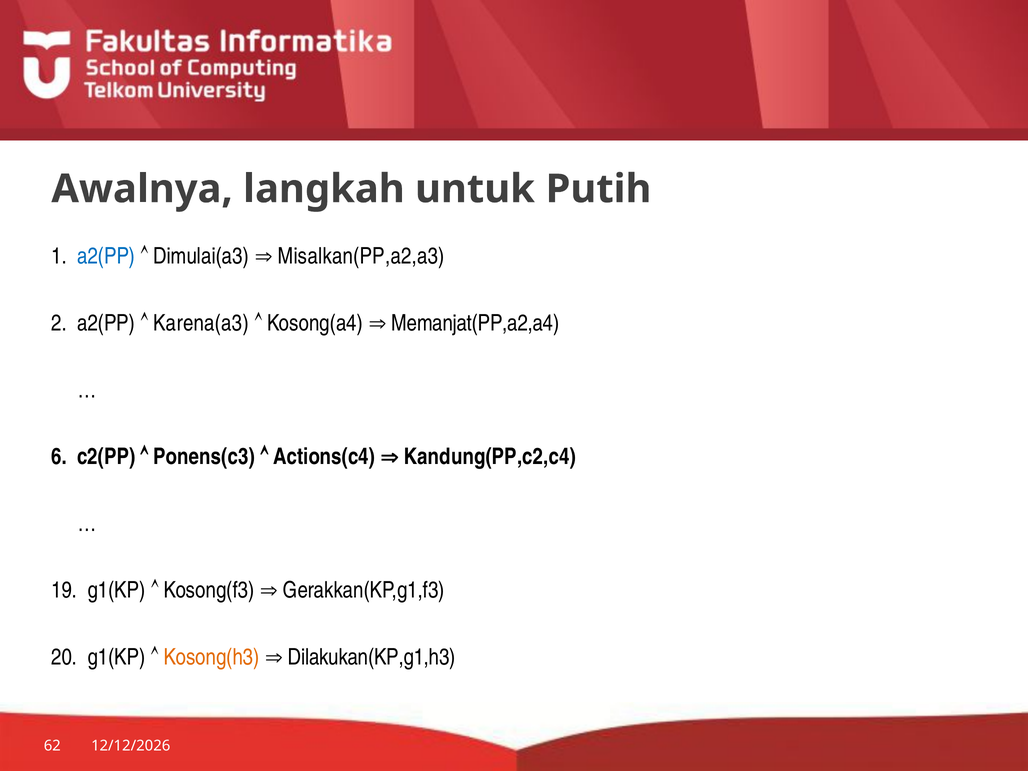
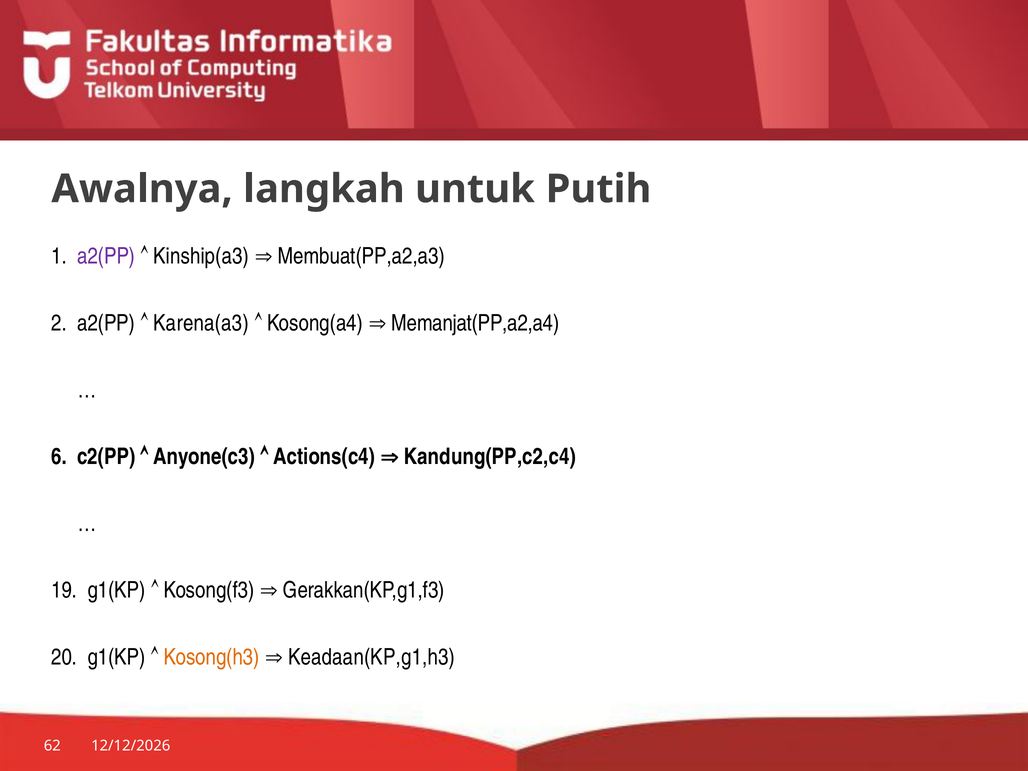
a2(PP colour: blue -> purple (106, 256)
Dimulai(a3: Dimulai(a3 -> Kinship(a3 (201, 256)
Misalkan(PP,a2,a3: Misalkan(PP,a2,a3 -> Membuat(PP,a2,a3 (361, 256)
Ponens(c3: Ponens(c3 -> Anyone(c3 (204, 457)
Dilakukan(KP,g1,h3: Dilakukan(KP,g1,h3 -> Keadaan(KP,g1,h3 (371, 657)
